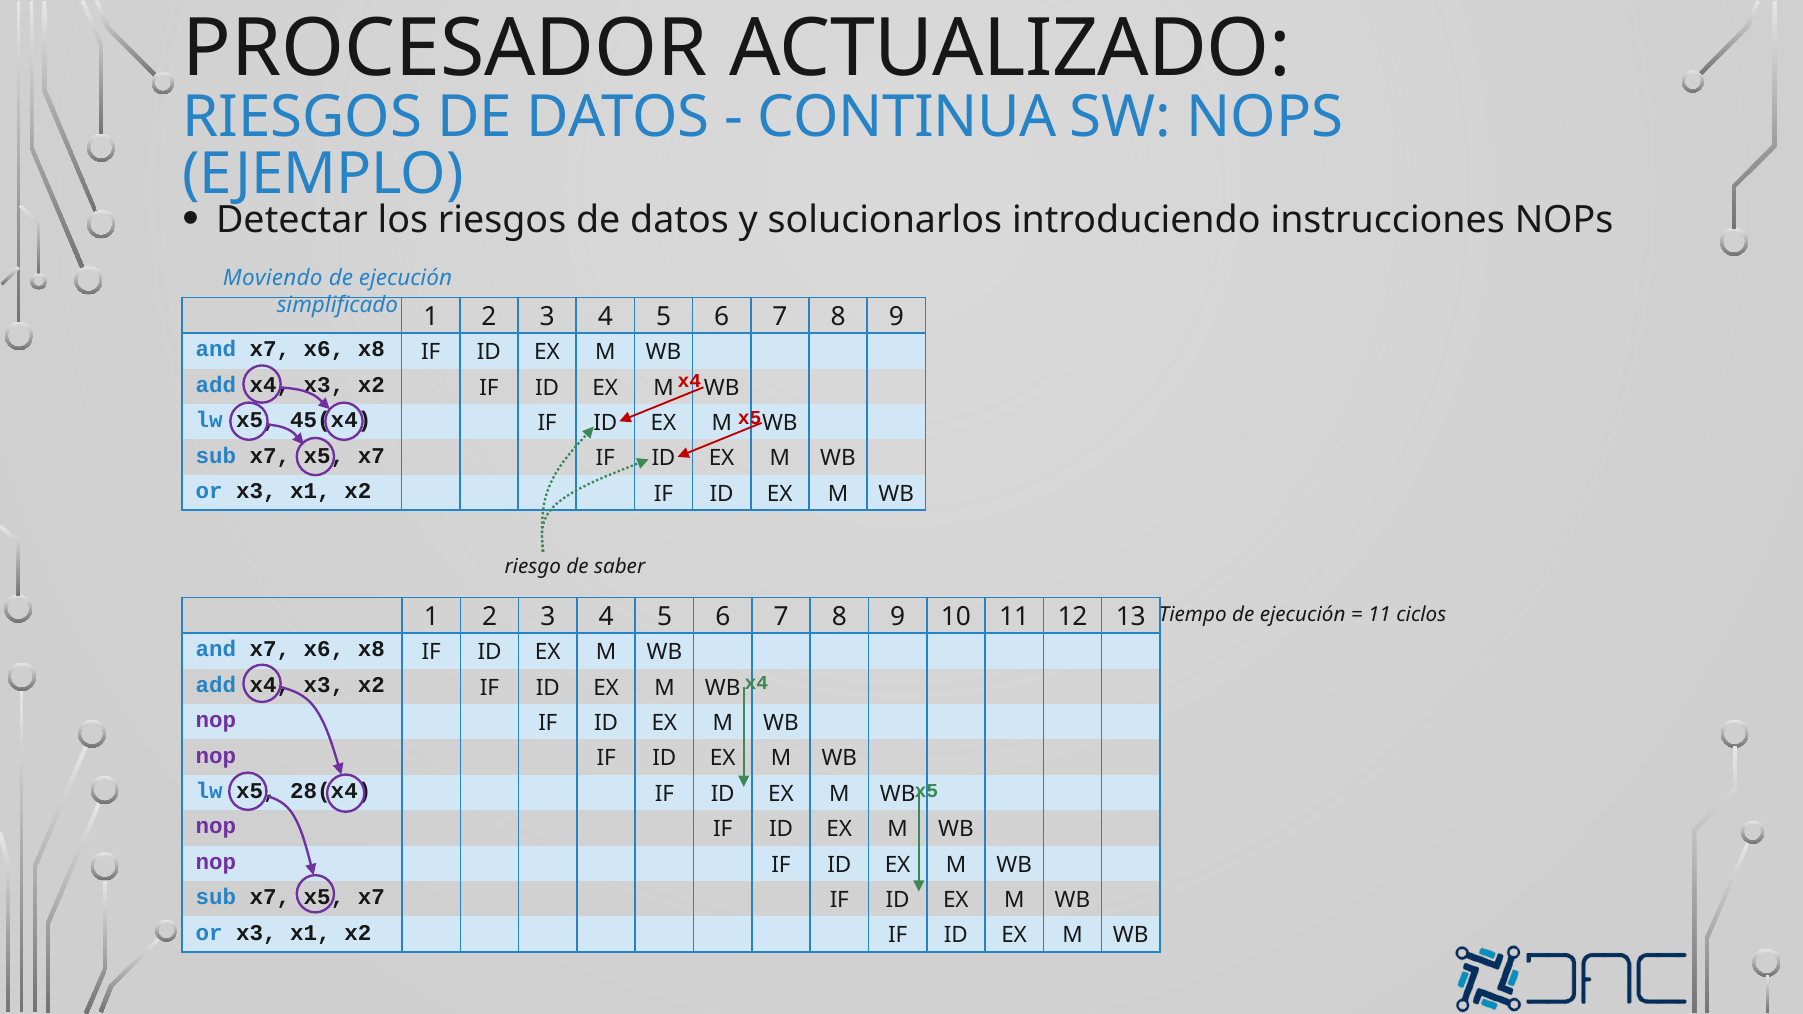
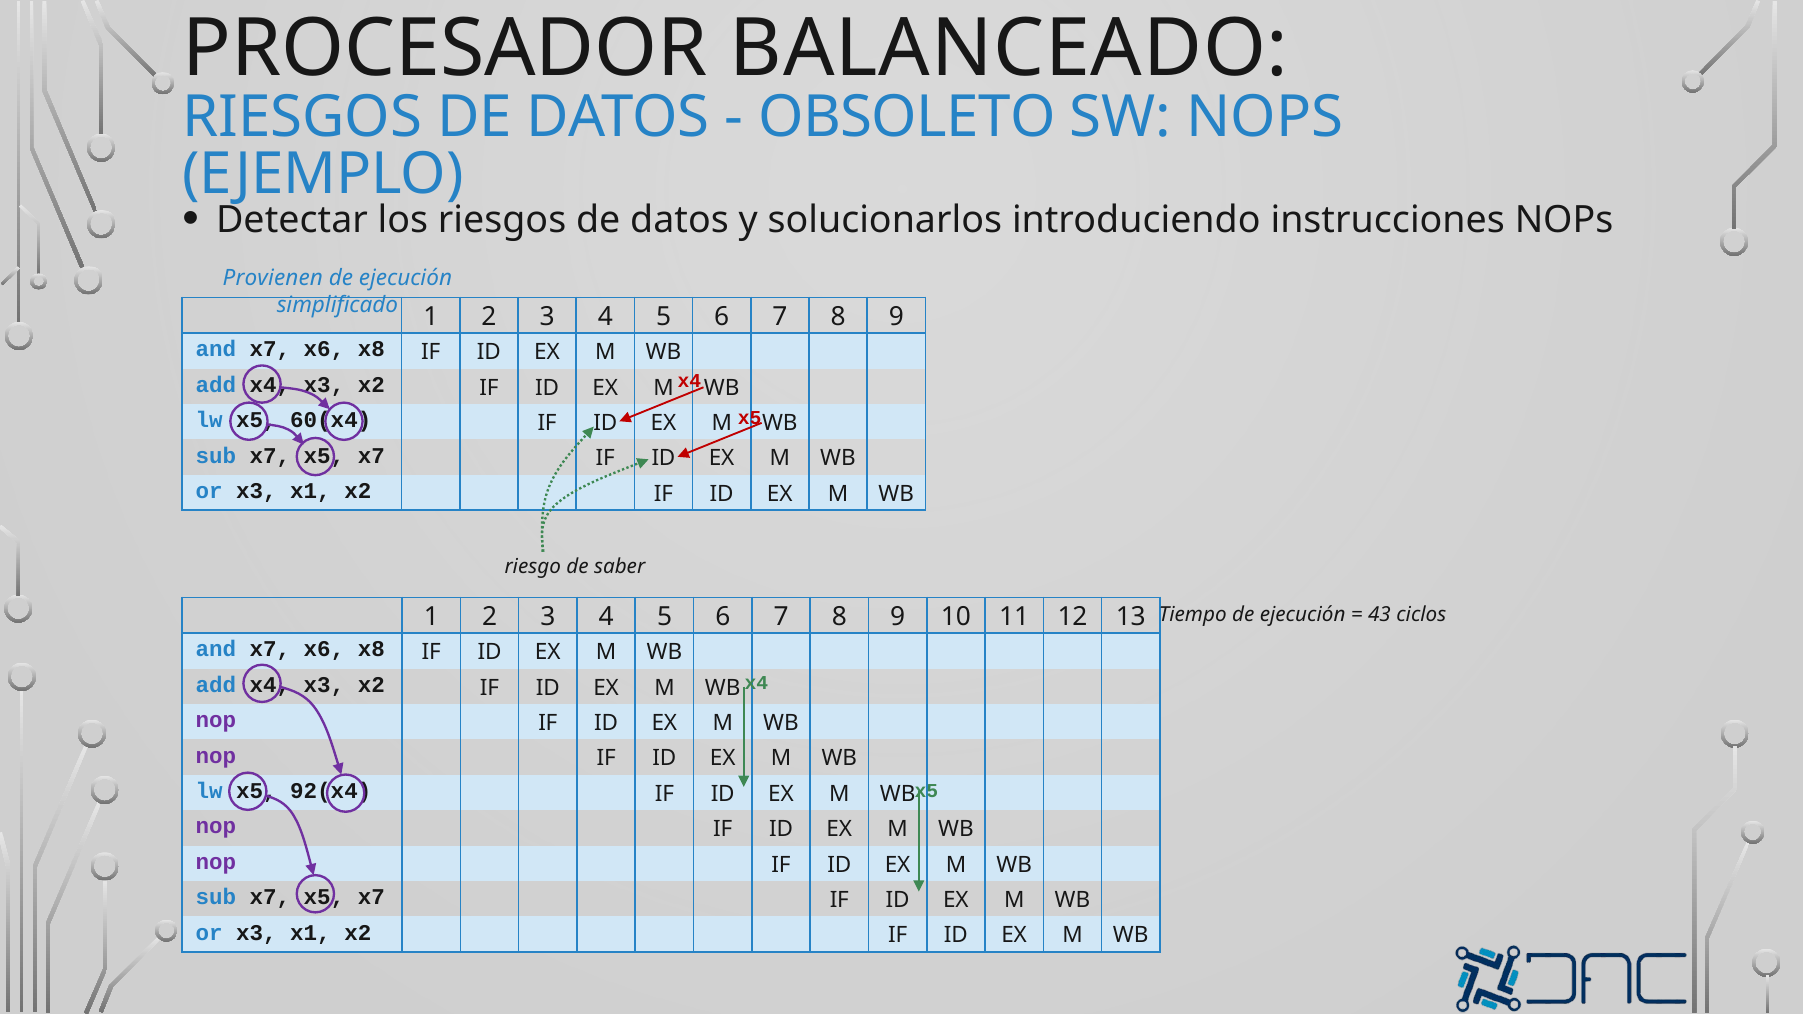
ACTUALIZADO: ACTUALIZADO -> BALANCEADO (1009, 49)
CONTINUA: CONTINUA -> OBSOLETO (907, 118)
Moviendo: Moviendo -> Provienen (273, 278)
45(x4: 45(x4 -> 60(x4 (331, 420)
11: 11 -> 43 (1379, 615)
28(x4: 28(x4 -> 92(x4 (331, 791)
